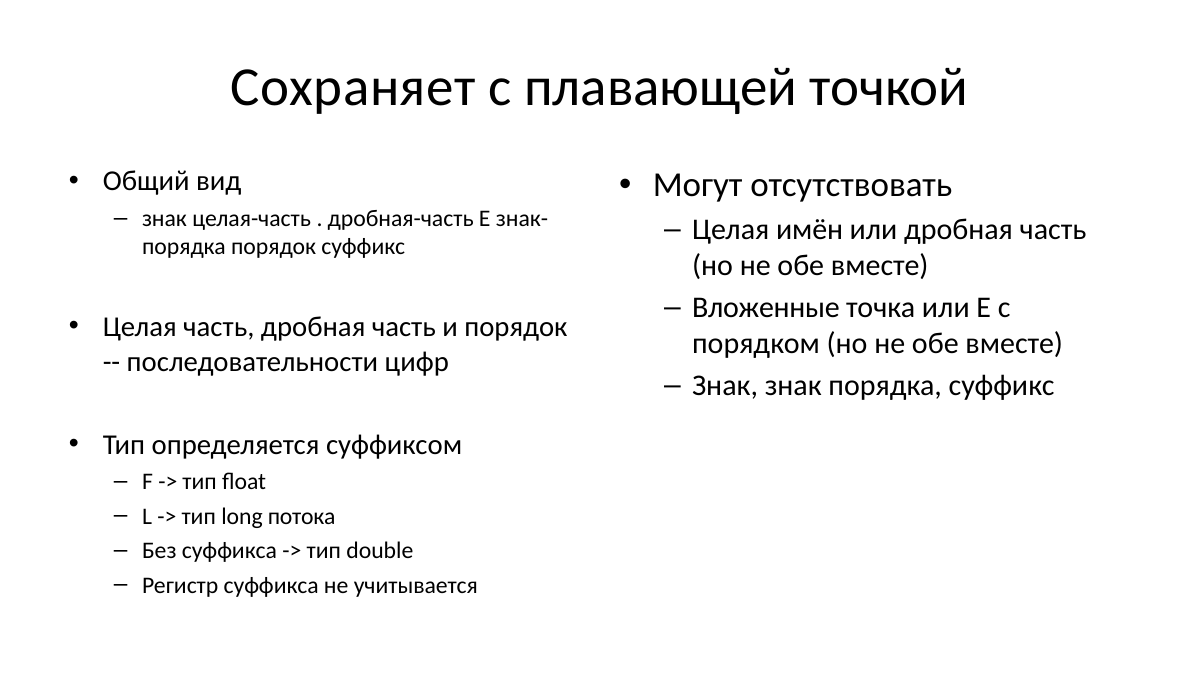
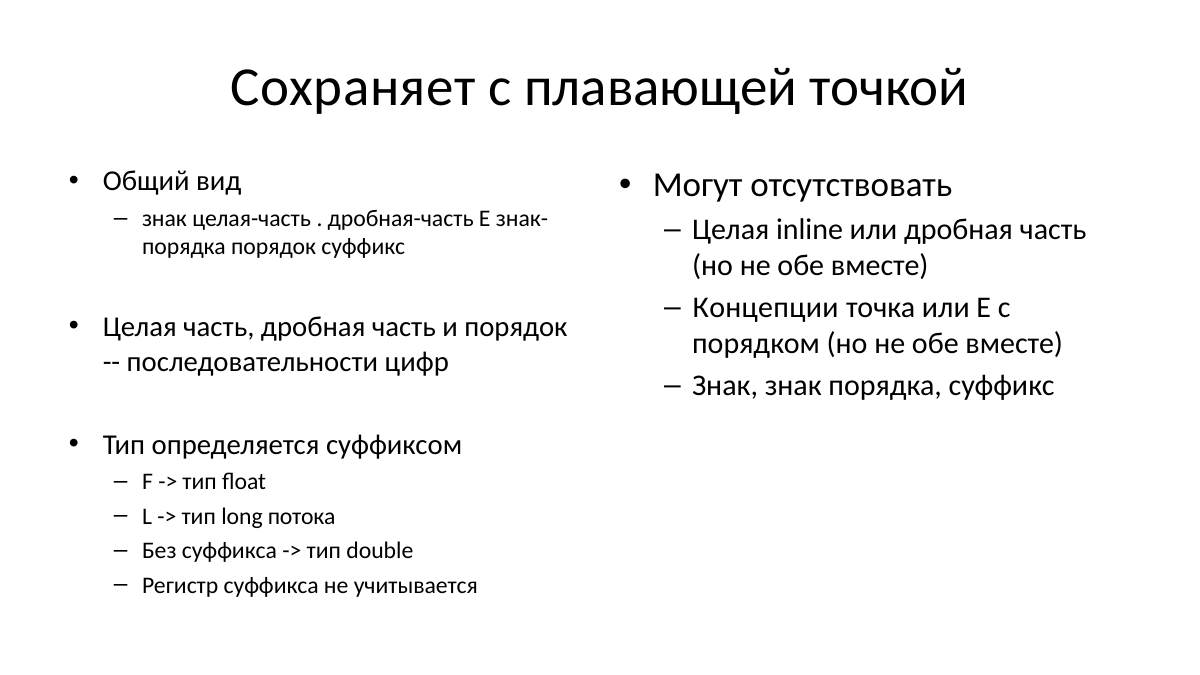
имён: имён -> inline (810, 230)
Вложенные: Вложенные -> Концепции (766, 308)
